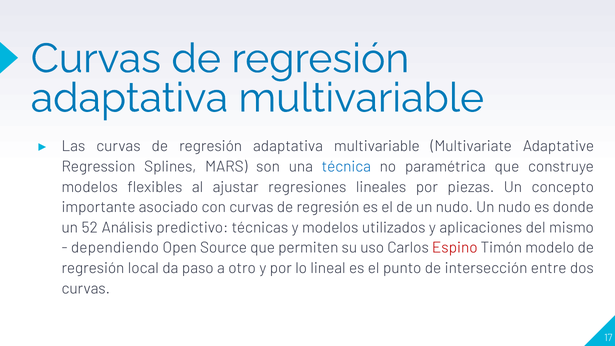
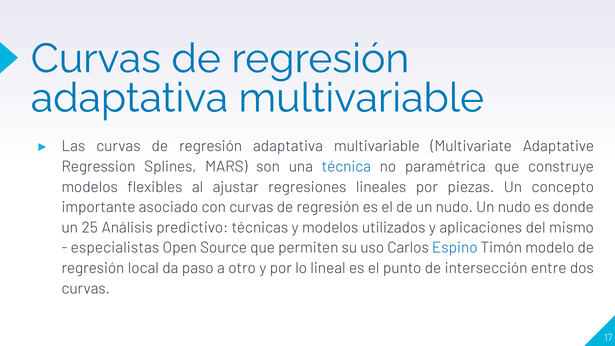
52: 52 -> 25 (90, 228)
dependiendo: dependiendo -> especialistas (115, 248)
Espino colour: red -> blue (455, 248)
